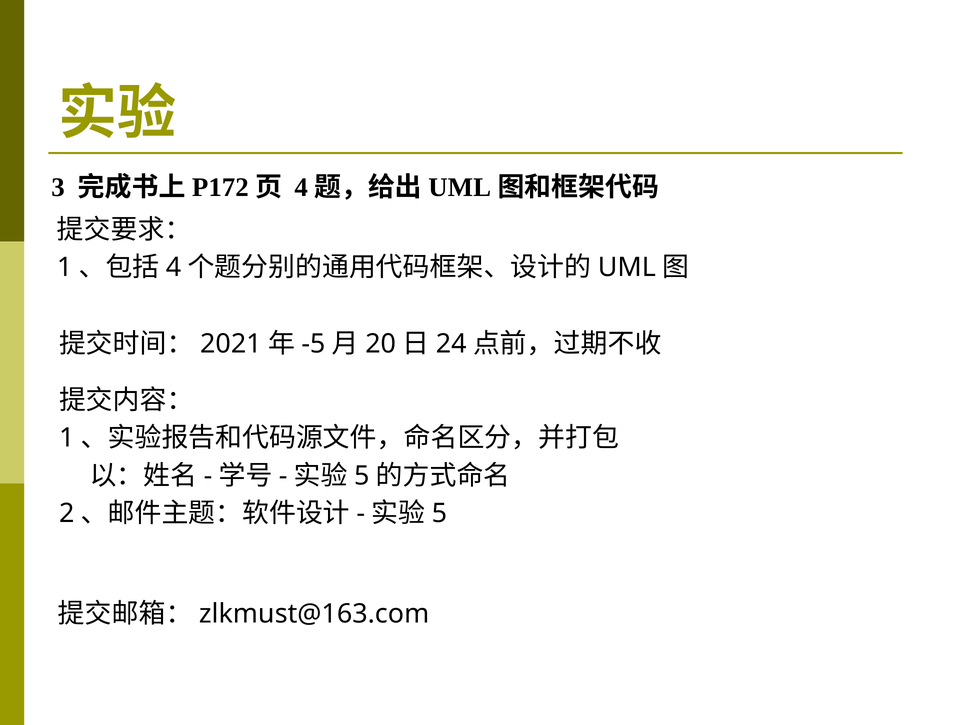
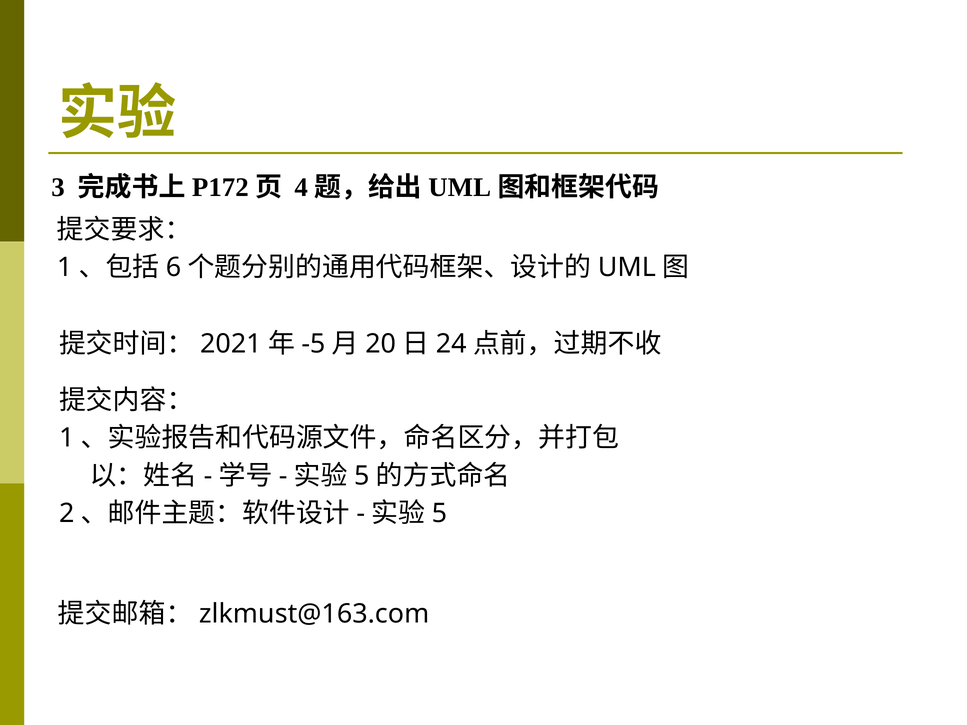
4: 4 -> 6 (174, 267)
